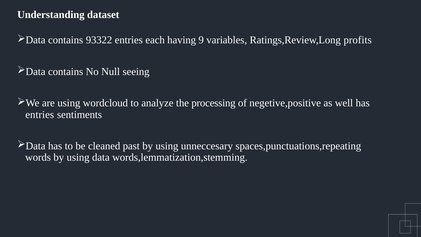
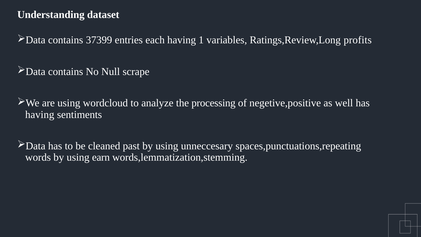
93322: 93322 -> 37399 (99, 40)
9: 9 -> 1 (201, 40)
seeing: seeing -> scrape (136, 72)
entries: entries -> having (40, 114)
data: data -> earn (101, 157)
